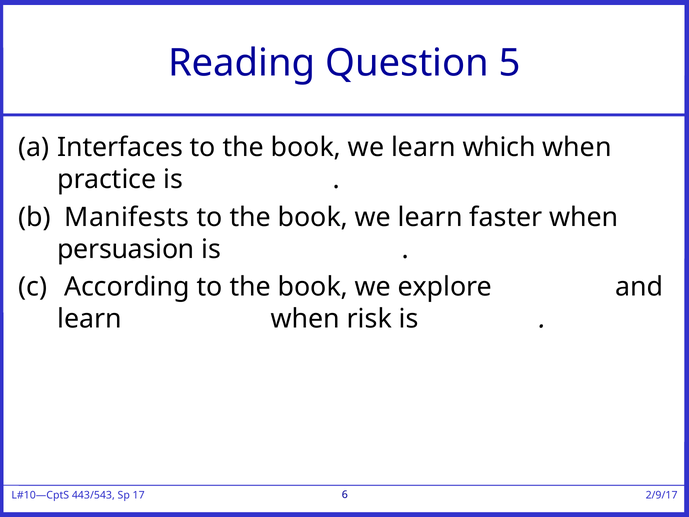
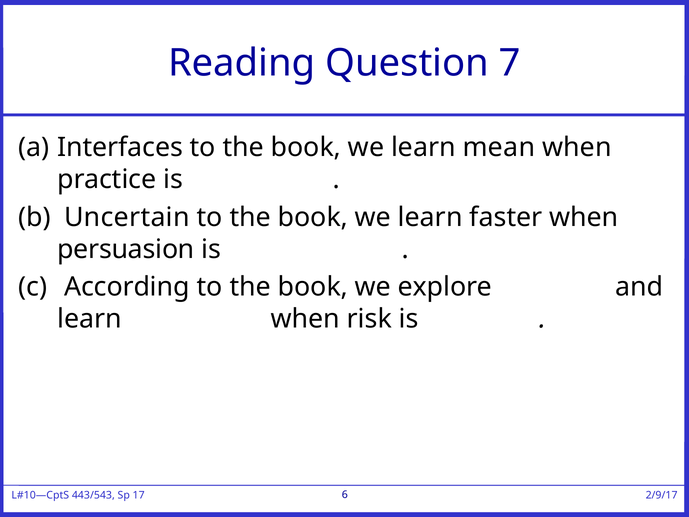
5: 5 -> 7 (510, 63)
which: which -> mean (499, 147)
Manifests: Manifests -> Uncertain (127, 217)
